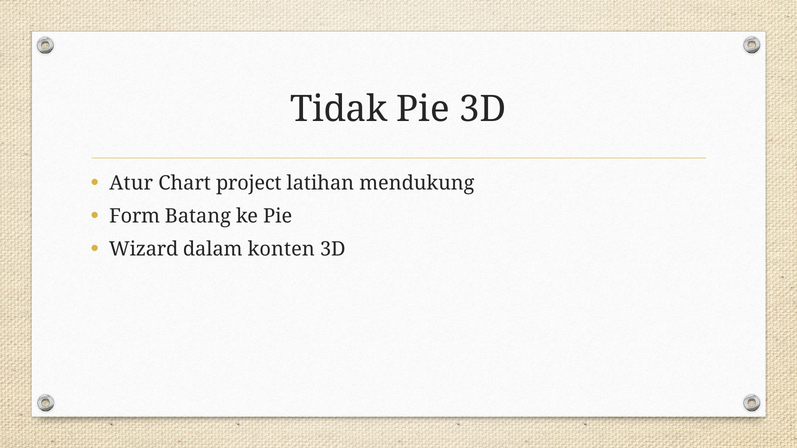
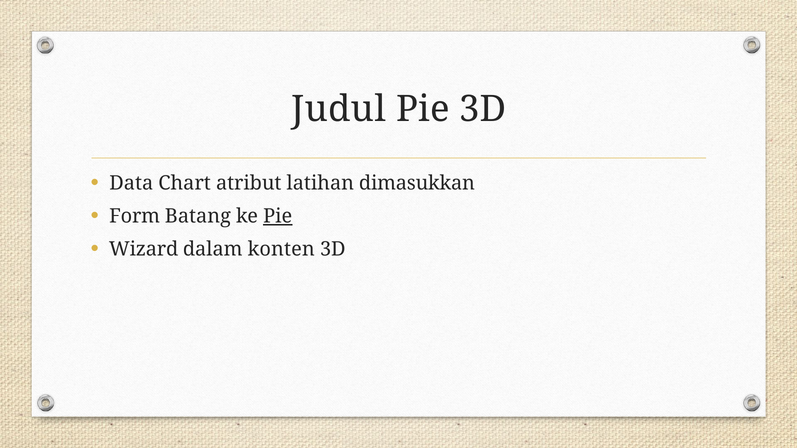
Tidak: Tidak -> Judul (339, 109)
Atur: Atur -> Data (131, 183)
project: project -> atribut (249, 183)
mendukung: mendukung -> dimasukkan (417, 183)
Pie underline: none -> present (278, 216)
